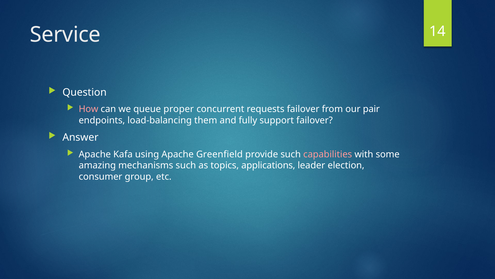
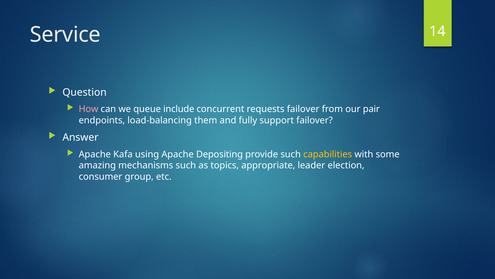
proper: proper -> include (179, 109)
Greenfield: Greenfield -> Depositing (220, 154)
capabilities colour: pink -> yellow (328, 154)
applications: applications -> appropriate (268, 165)
